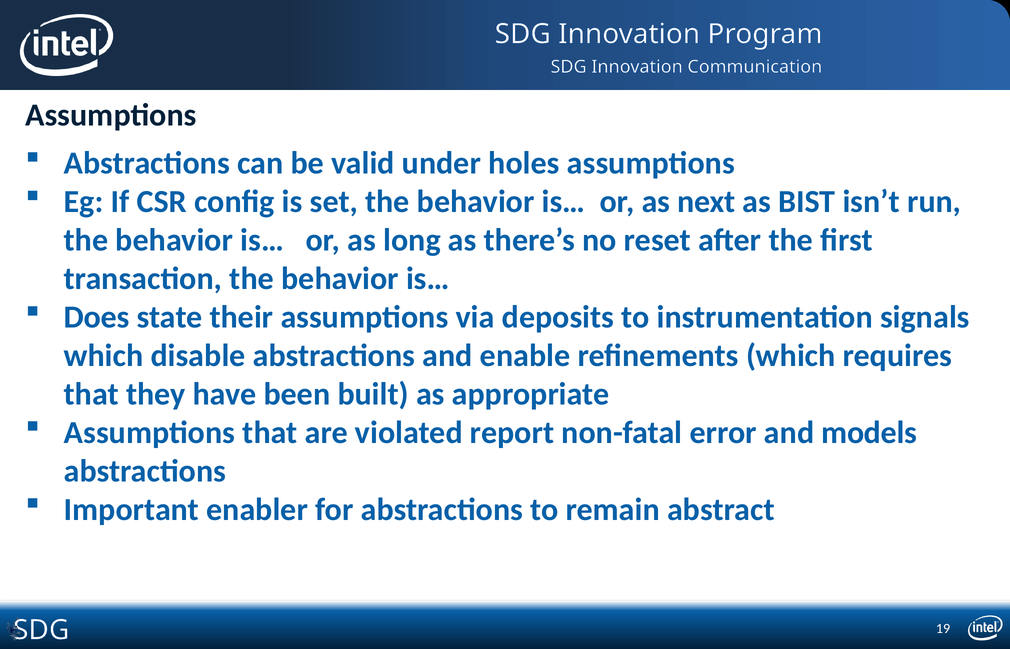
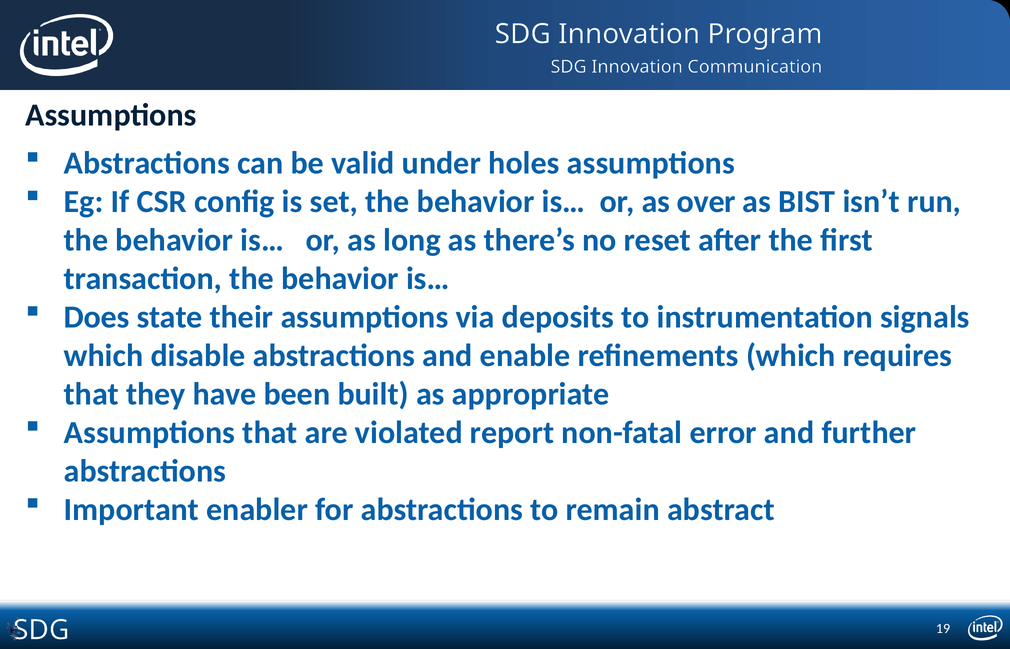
next: next -> over (706, 202)
models: models -> further (869, 433)
